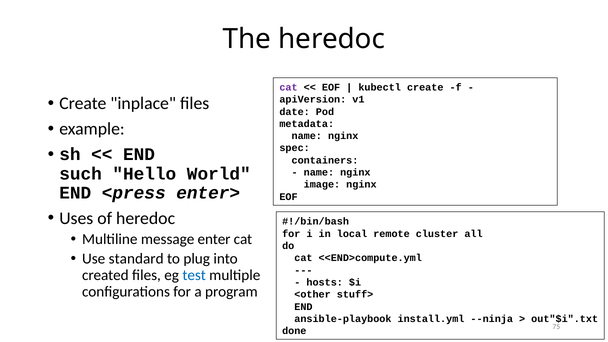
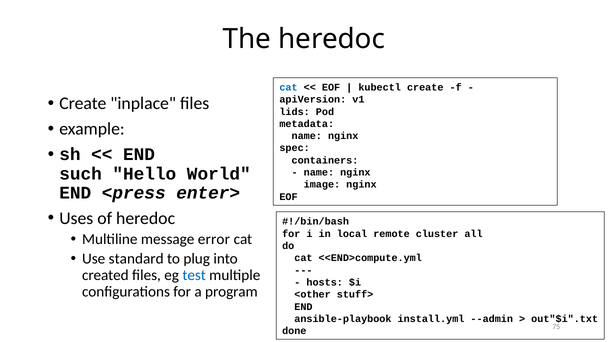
cat colour: purple -> blue (289, 87)
date: date -> lids (295, 112)
enter: enter -> error (214, 239)
--ninja: --ninja -> --admin (492, 319)
